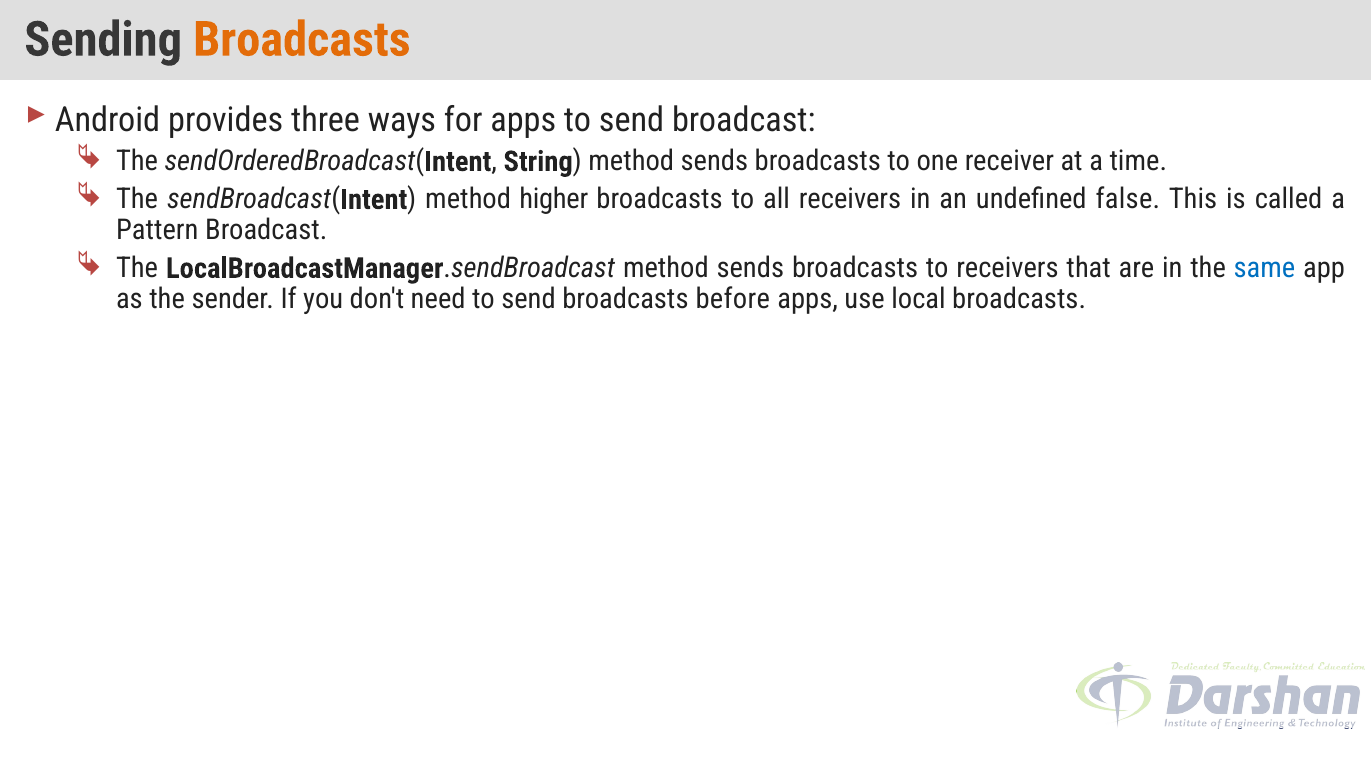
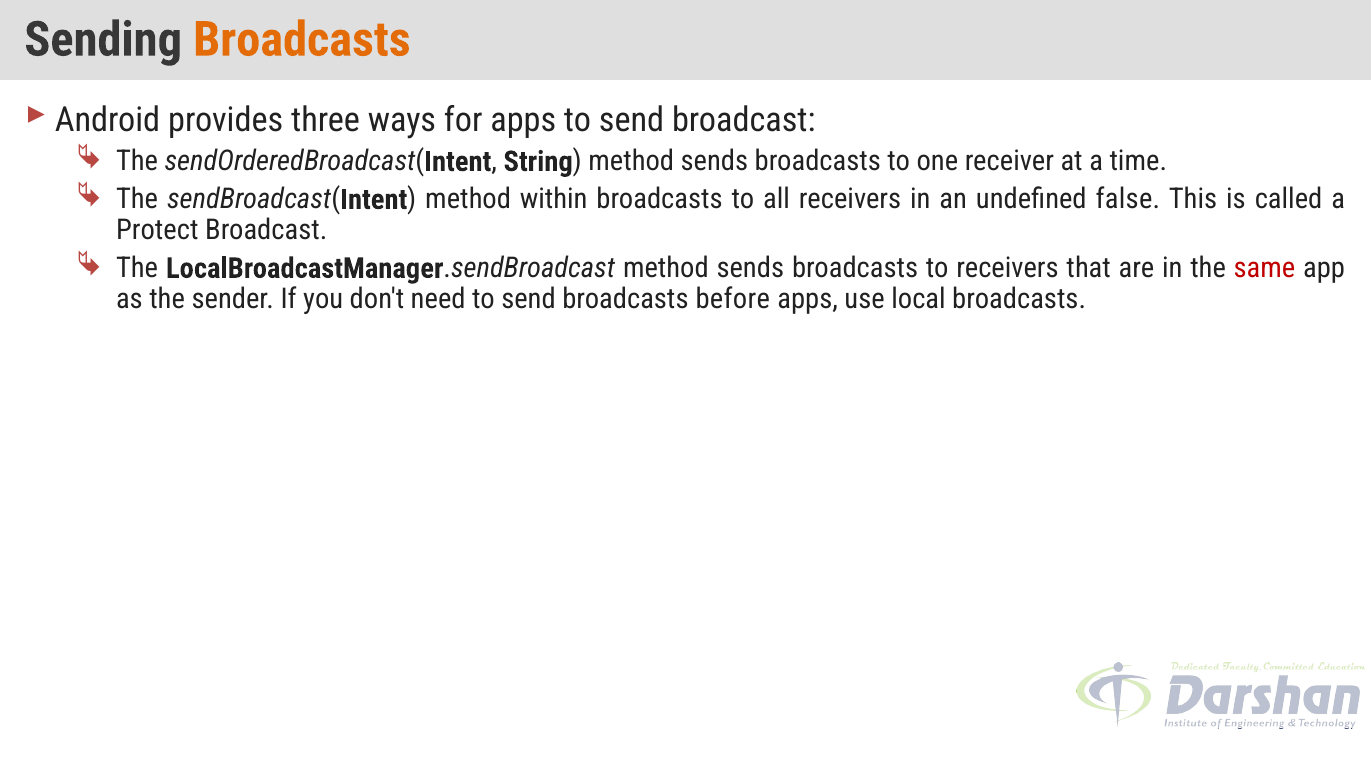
higher: higher -> within (554, 200)
Pattern: Pattern -> Protect (157, 230)
same colour: blue -> red (1264, 268)
